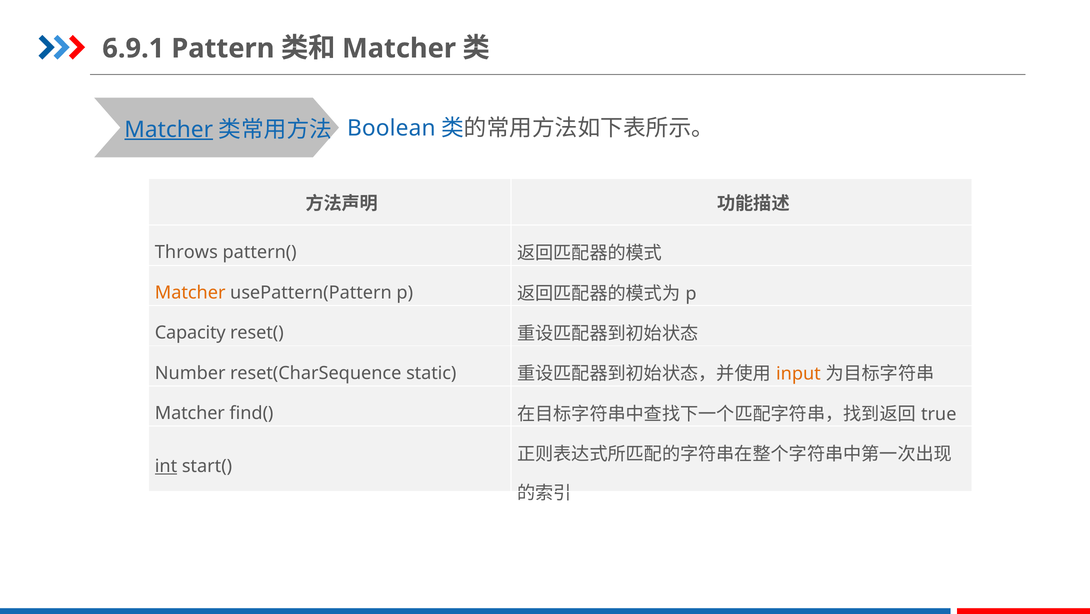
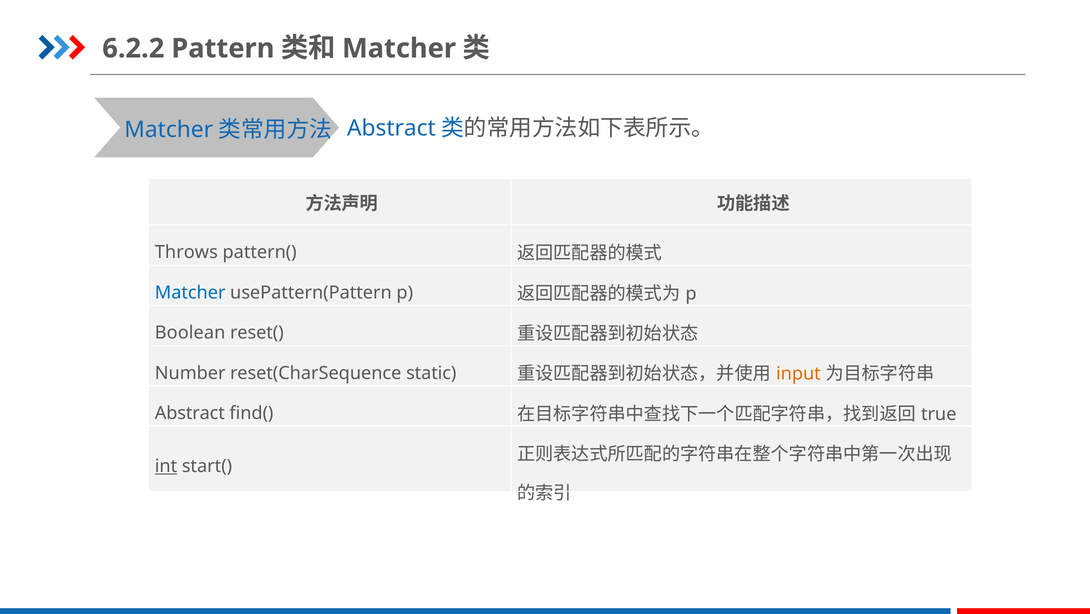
6.9.1: 6.9.1 -> 6.2.2 (133, 48)
Matcher underline: present -> none (169, 129)
Boolean: Boolean -> Abstract (391, 128)
Matcher colour: orange -> blue (190, 292)
Capacity: Capacity -> Boolean (190, 332)
Matcher: Matcher -> Abstract (190, 413)
